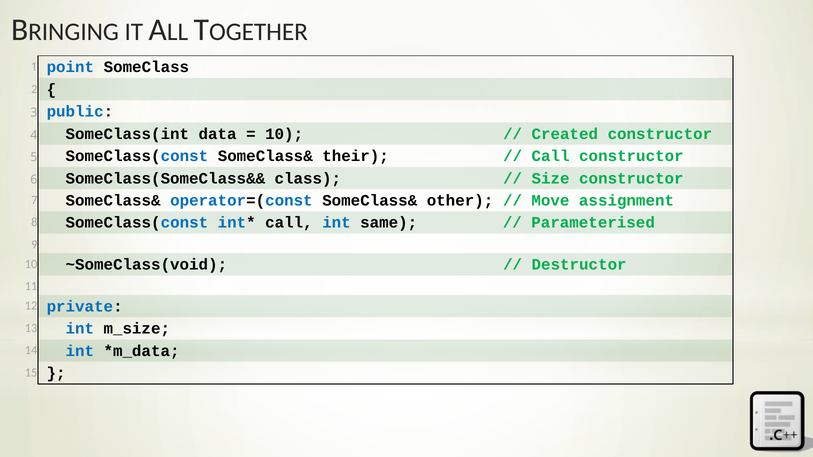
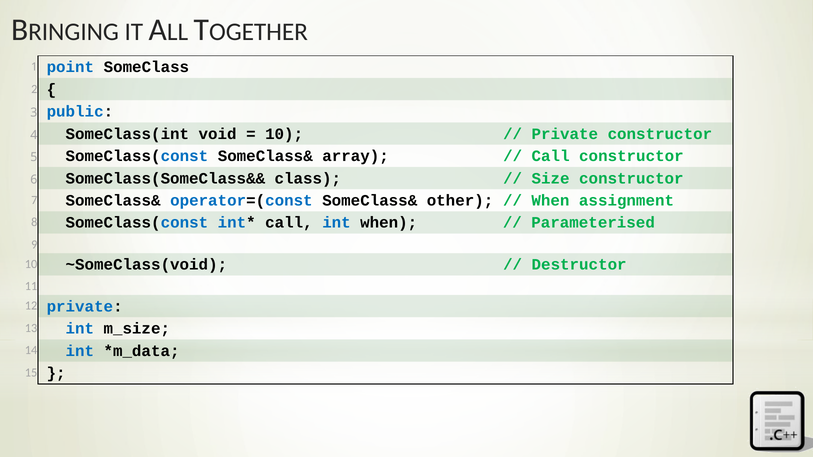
data: data -> void (218, 134)
Created: Created -> Private (565, 134)
their: their -> array (356, 156)
Move: Move -> When (550, 201)
int same: same -> when (389, 223)
